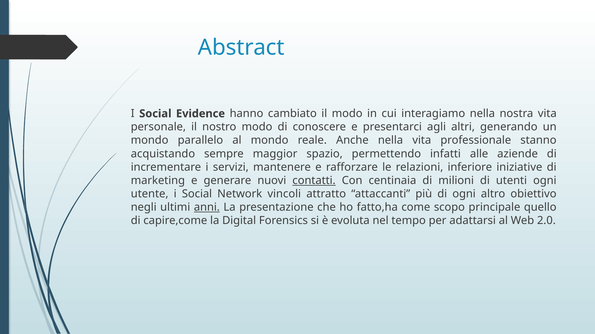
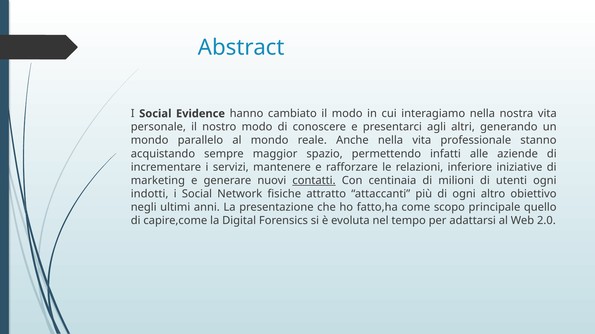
utente: utente -> indotti (150, 194)
vincoli: vincoli -> fisiche (284, 194)
anni underline: present -> none (207, 208)
